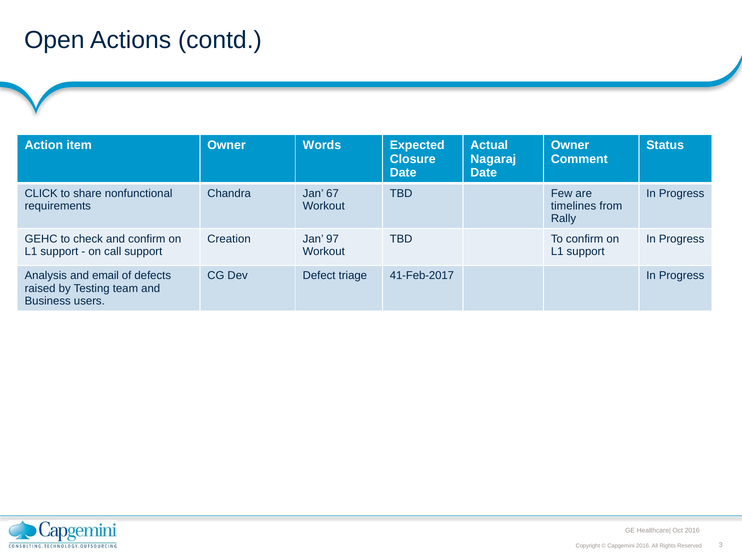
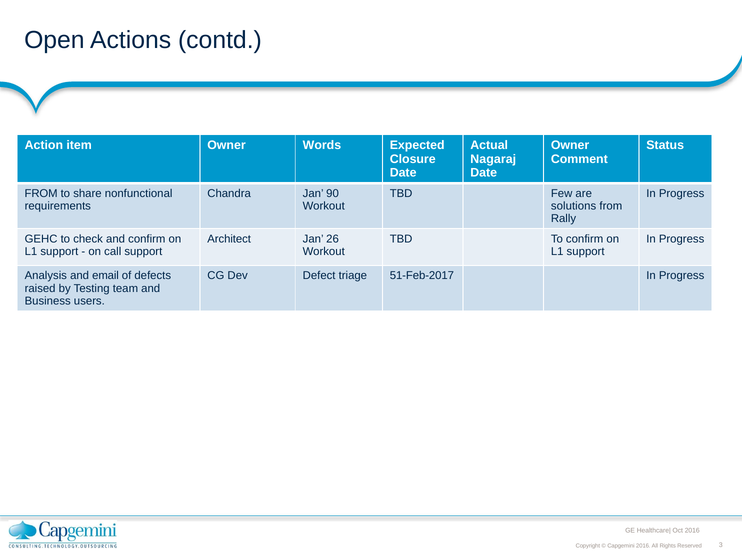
CLICK: CLICK -> FROM (41, 194)
67: 67 -> 90 (333, 194)
timelines: timelines -> solutions (574, 206)
Creation: Creation -> Architect (229, 239)
97: 97 -> 26 (333, 239)
41-Feb-2017: 41-Feb-2017 -> 51-Feb-2017 (422, 276)
